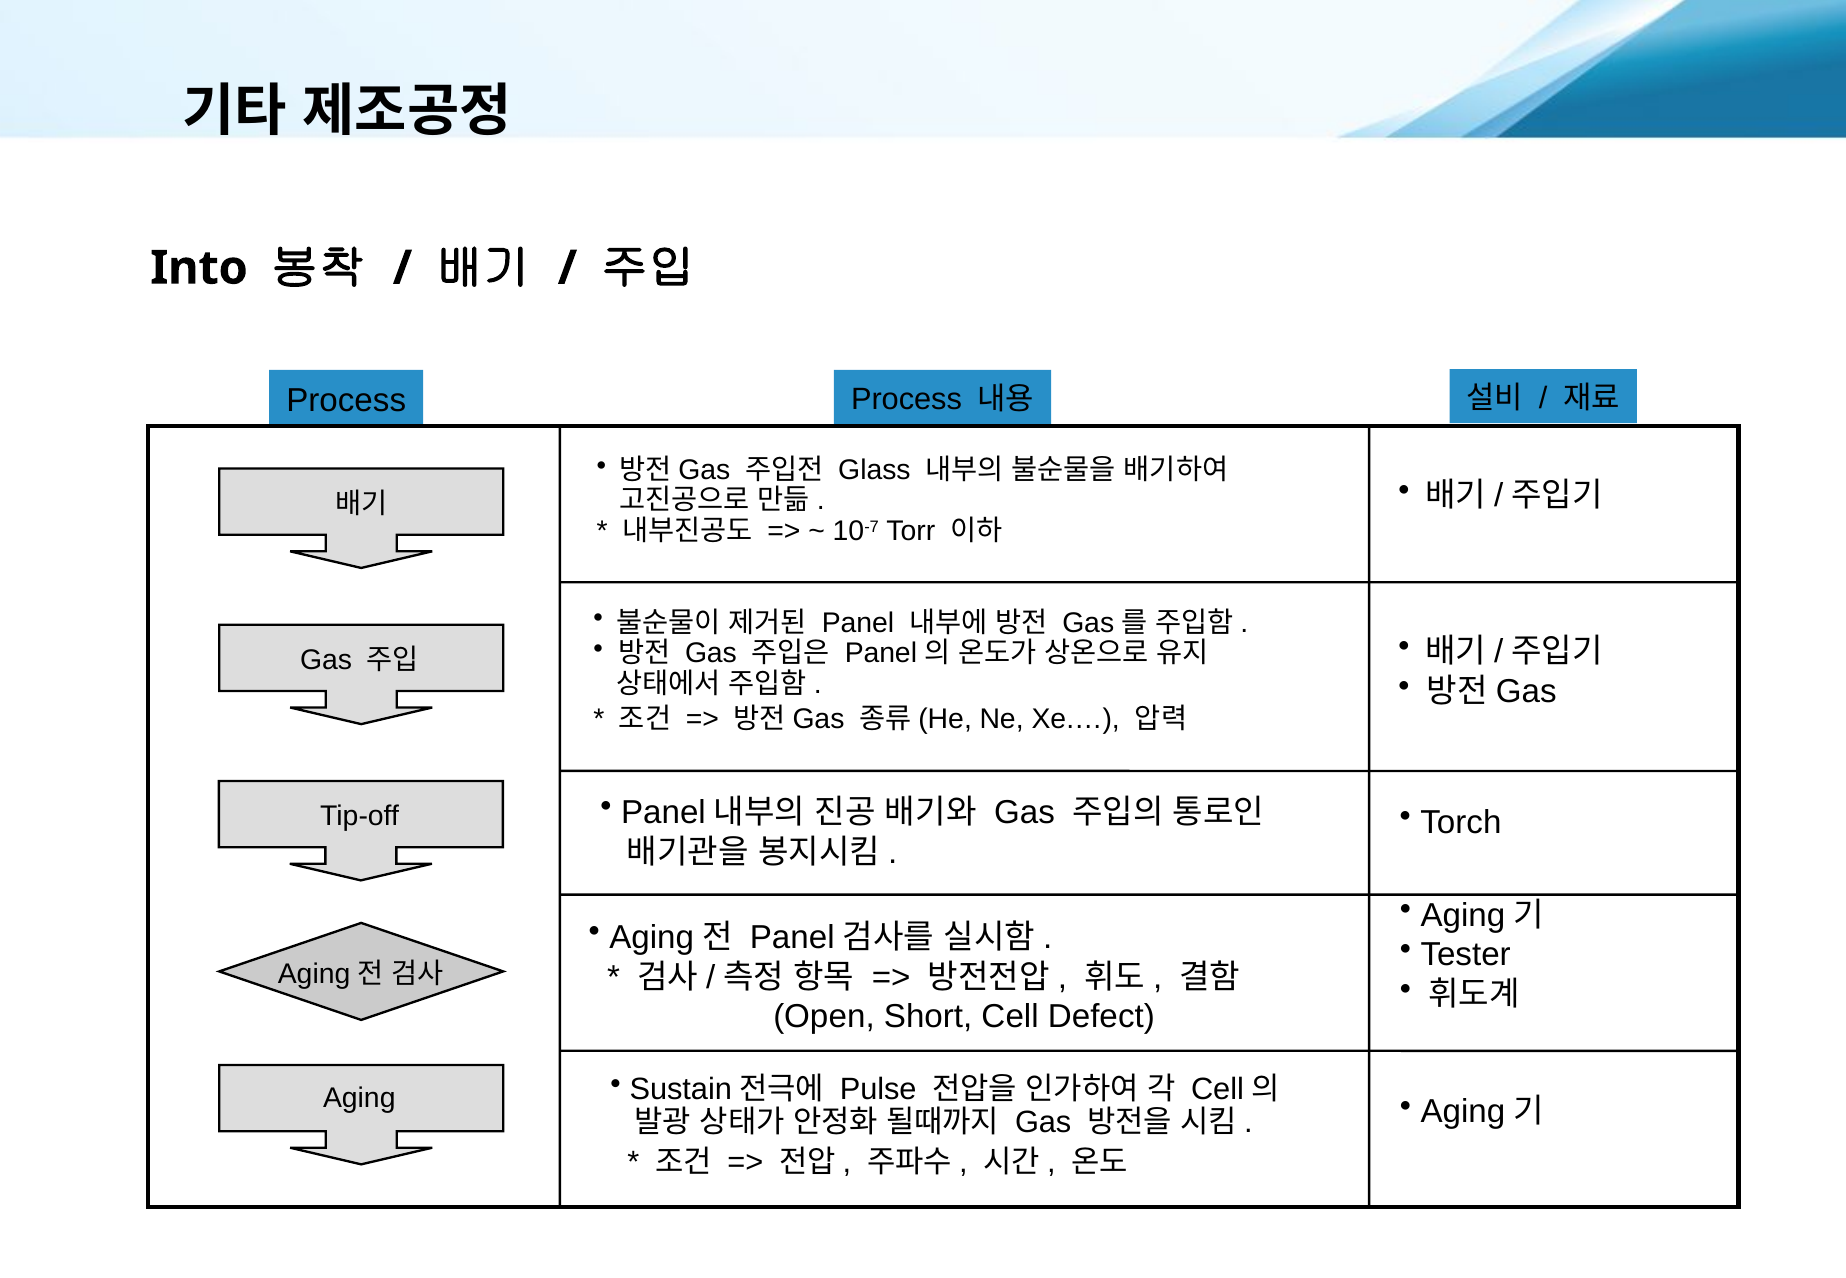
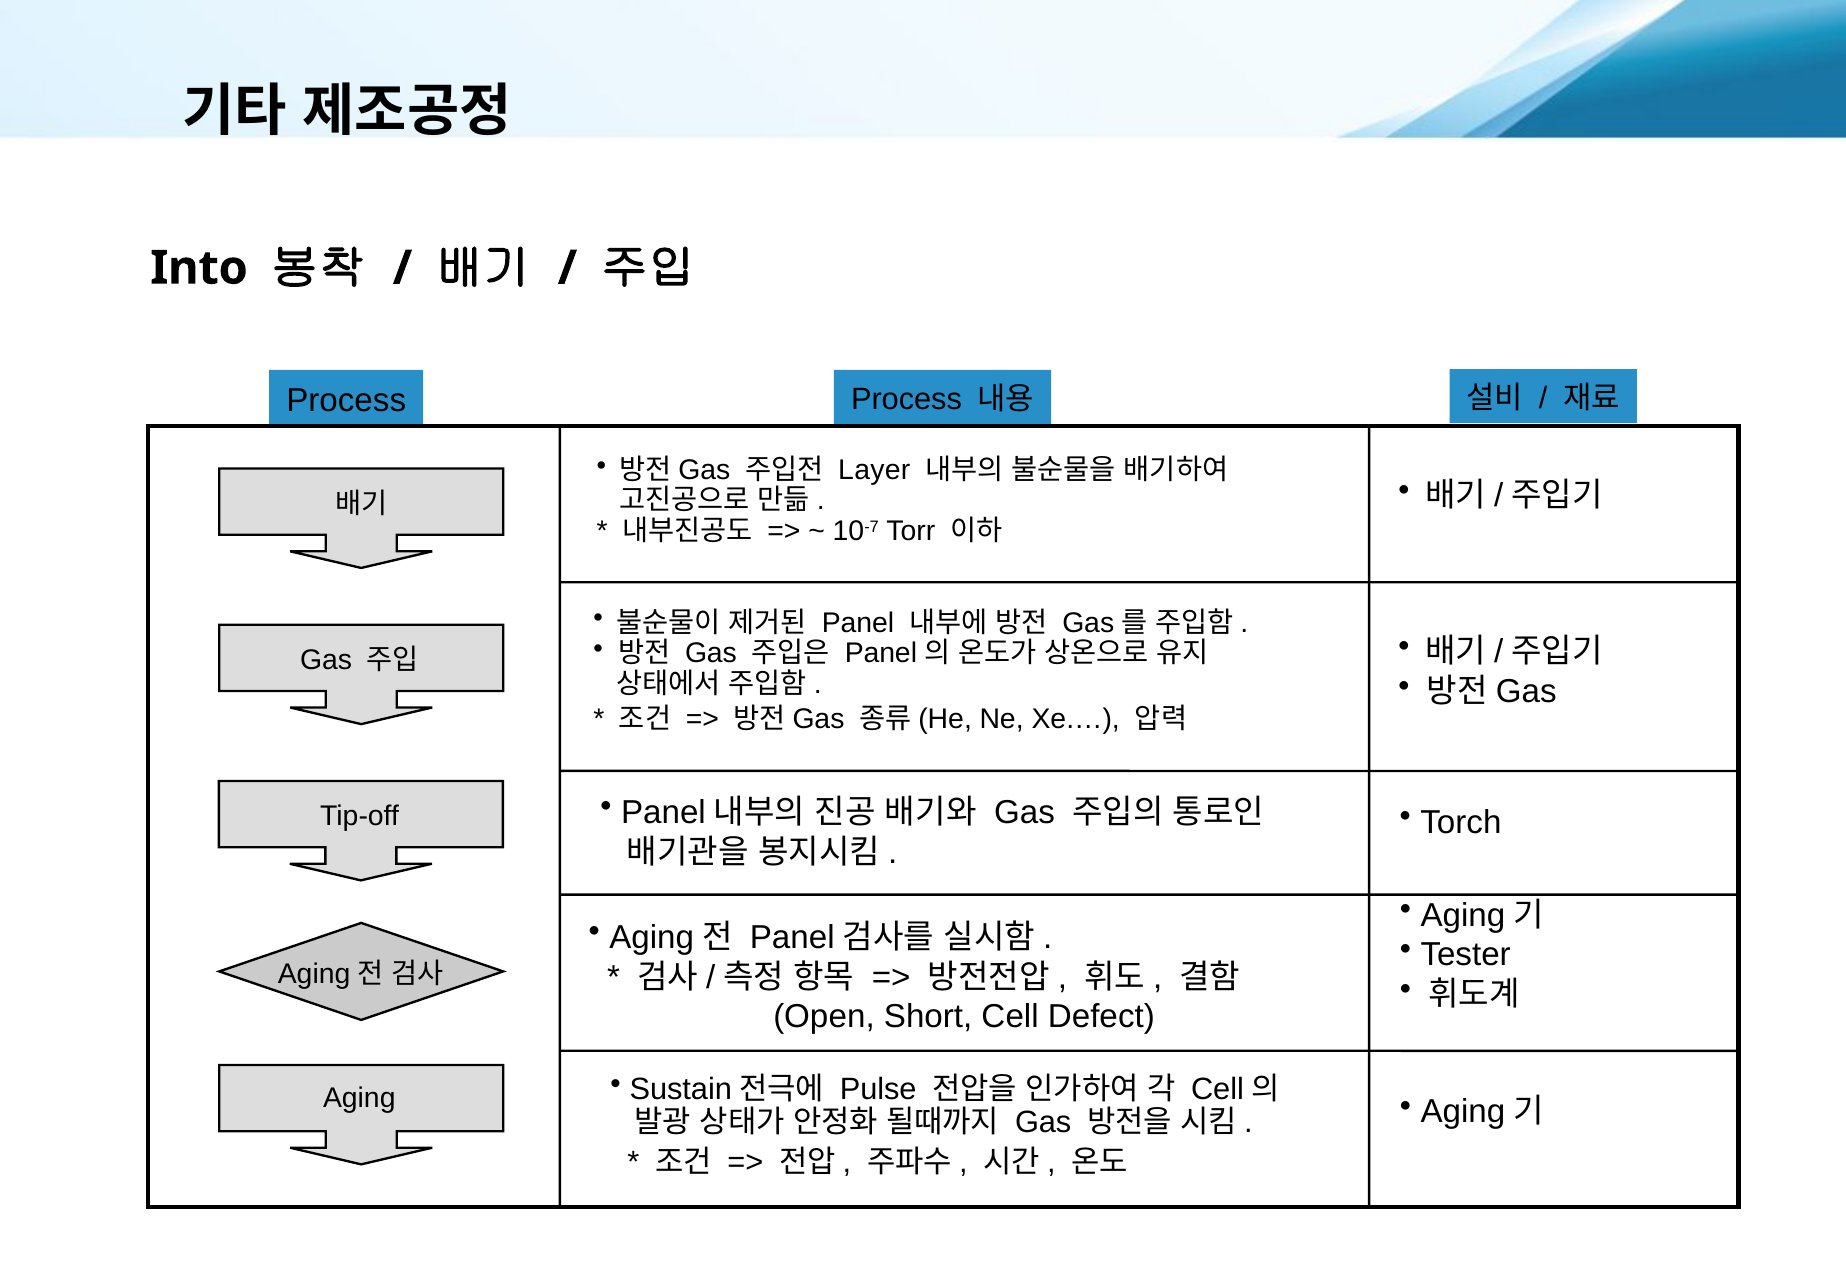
Glass: Glass -> Layer (874, 470)
